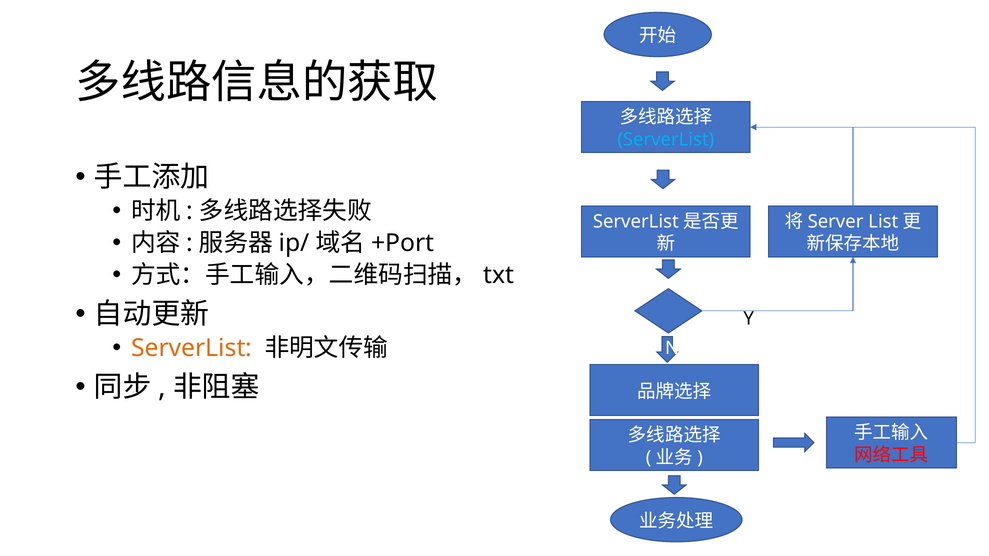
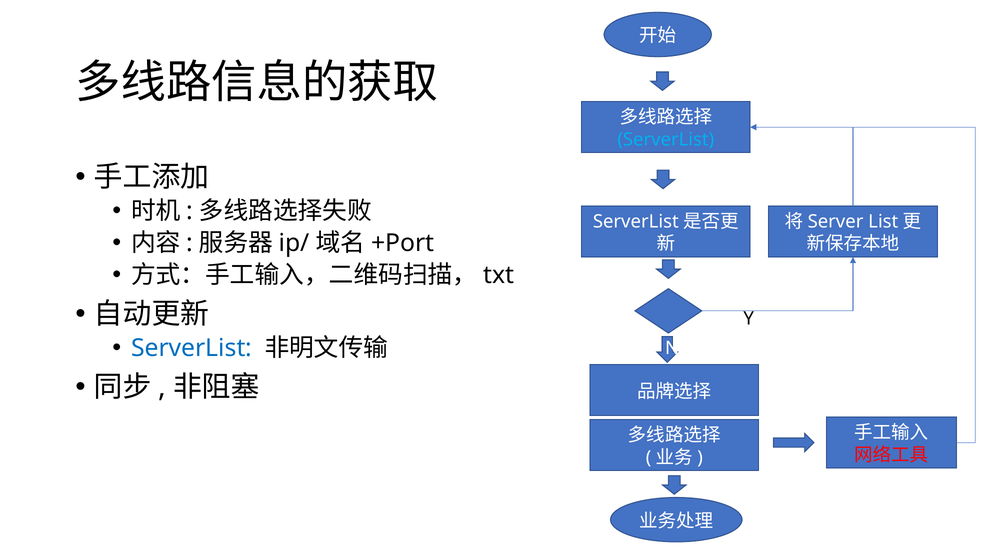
ServerList colour: orange -> blue (192, 348)
